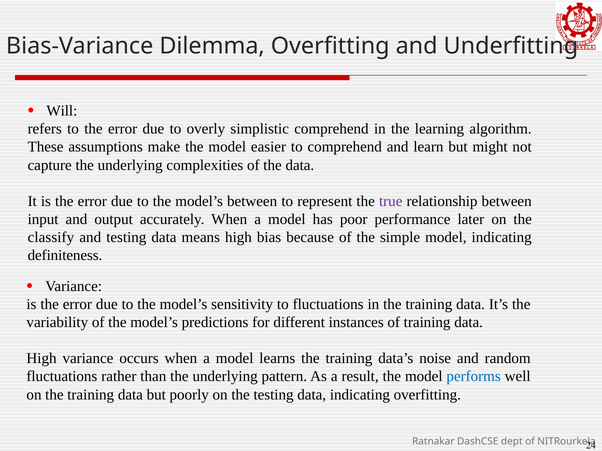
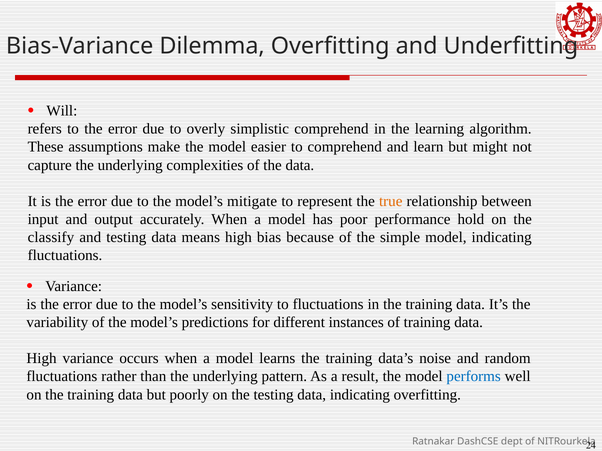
model’s between: between -> mitigate (252, 201)
true colour: purple -> orange (391, 201)
later: later -> hold (471, 219)
definiteness: definiteness -> fluctuations (65, 256)
